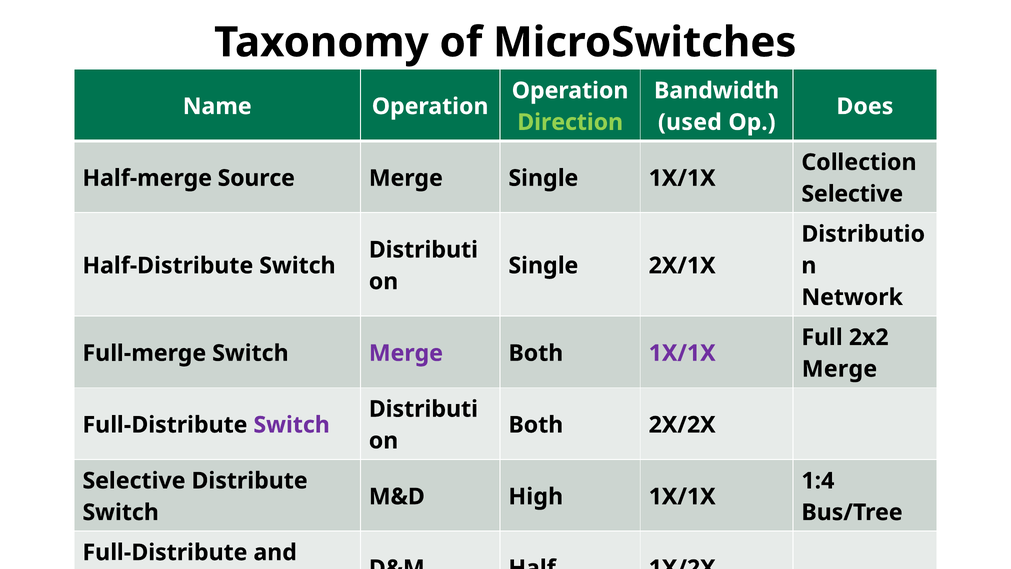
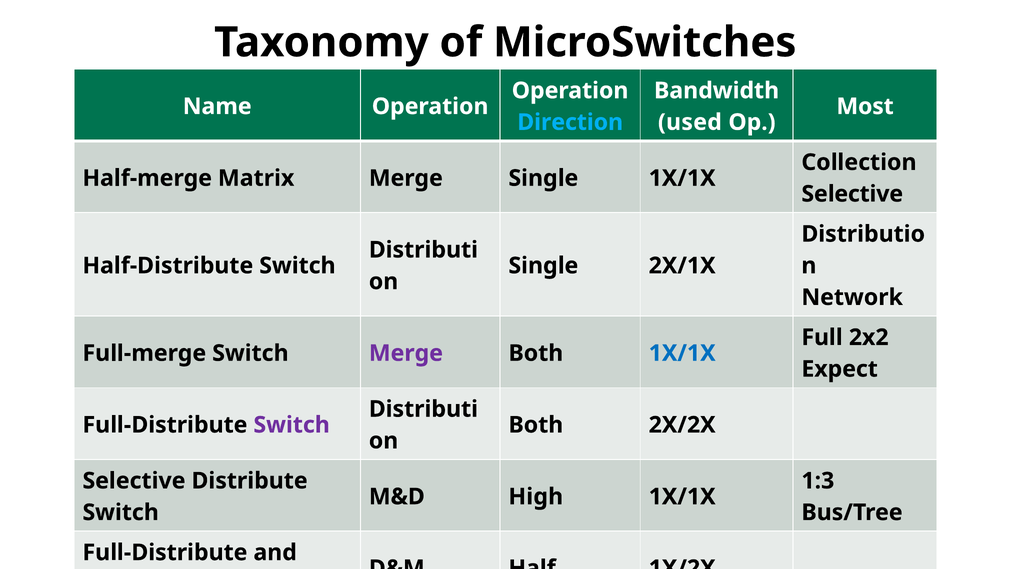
Does: Does -> Most (865, 106)
Direction colour: light green -> light blue (570, 122)
Source: Source -> Matrix (256, 178)
1X/1X colour: purple -> blue (682, 353)
Merge: Merge -> Expect (840, 369)
1:4: 1:4 -> 1:3 (818, 481)
